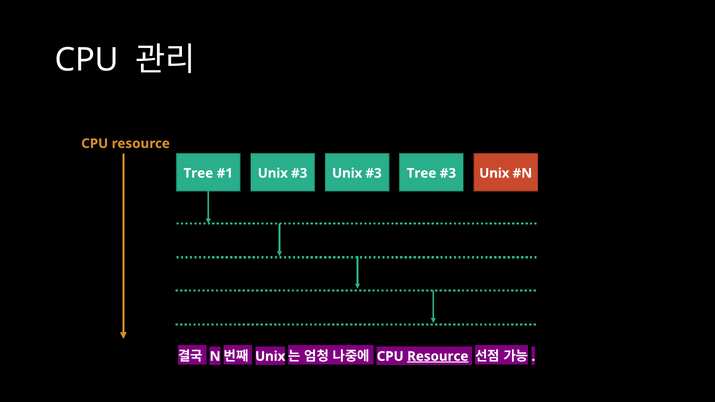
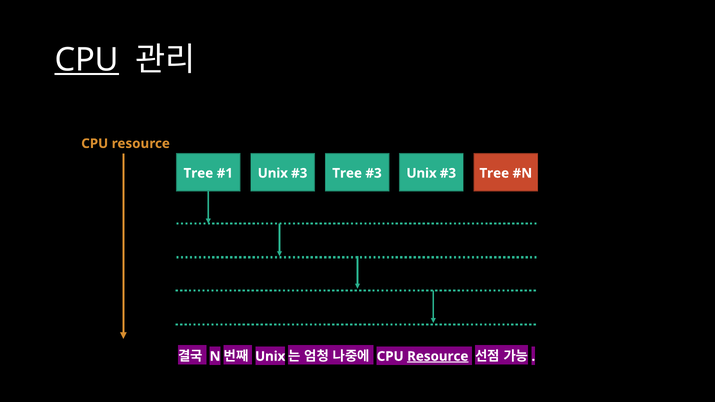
CPU underline: none -> present (87, 60)
Unix: Unix -> Tree (347, 173)
Tree: Tree -> Unix (422, 173)
Unix: Unix -> Tree (494, 173)
